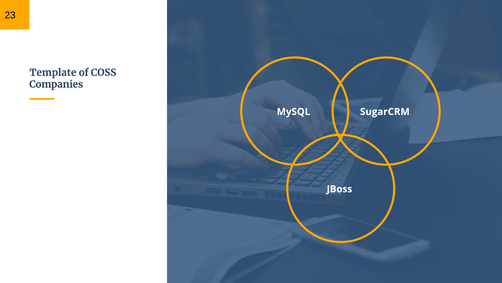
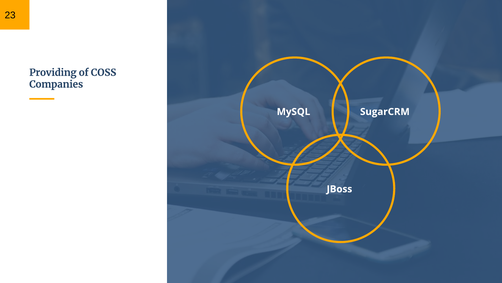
Template: Template -> Providing (53, 72)
